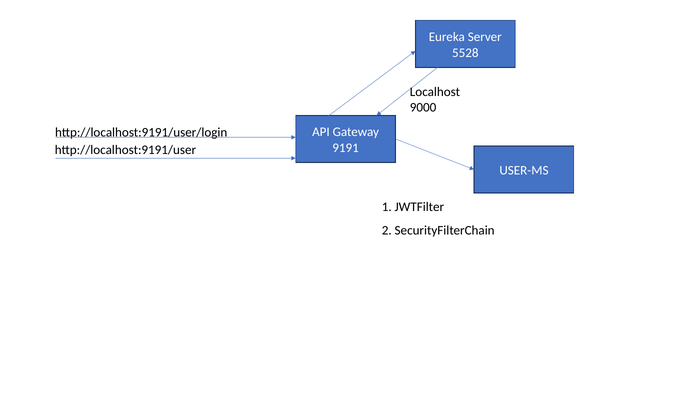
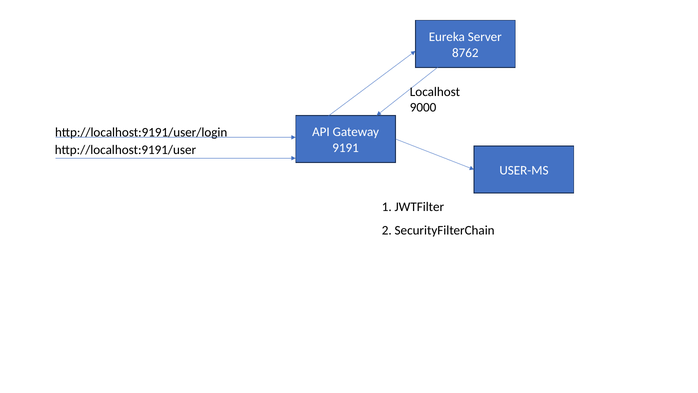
5528: 5528 -> 8762 (465, 53)
